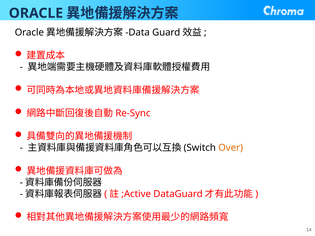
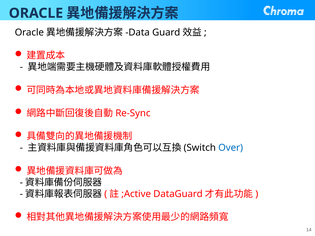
Over colour: orange -> blue (231, 148)
